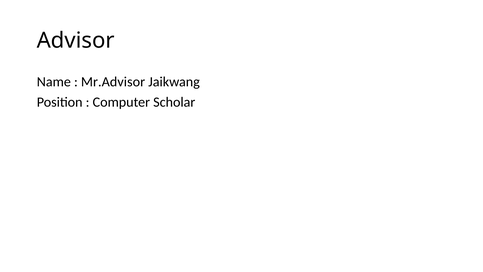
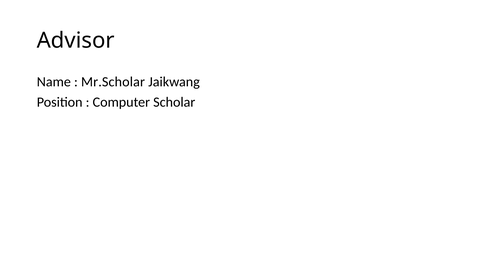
Mr.Advisor: Mr.Advisor -> Mr.Scholar (113, 82)
